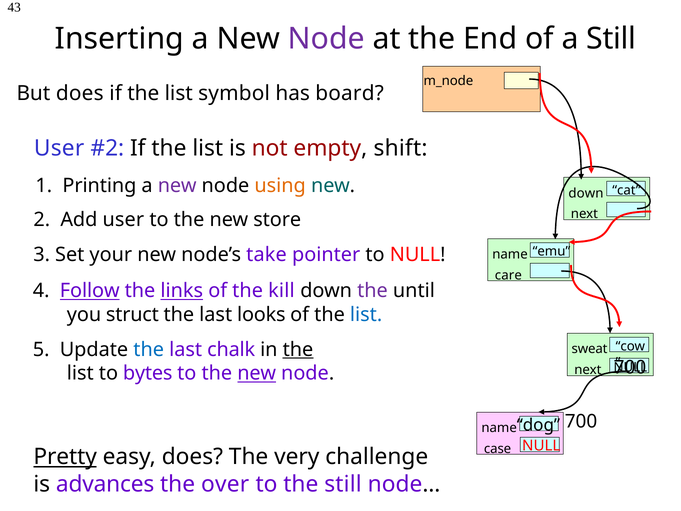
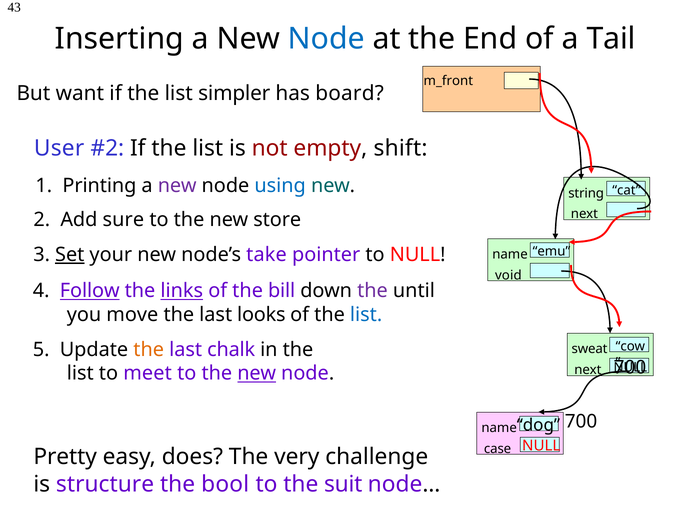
Node colour: purple -> blue (326, 39)
a Still: Still -> Tail (611, 39)
m_node: m_node -> m_front (448, 81)
But does: does -> want (80, 93)
symbol: symbol -> simpler (234, 93)
using colour: orange -> blue (280, 186)
down: down -> string (586, 193)
Add user: user -> sure (123, 220)
Set underline: none -> present (70, 255)
care: care -> void (508, 275)
kill: kill -> bill (282, 291)
struct: struct -> move (132, 315)
the colour: blue -> orange (149, 349)
the underline: present -> none (298, 349)
bytes: bytes -> meet (148, 373)
Pretty underline: present -> none (65, 457)
advances: advances -> structure (105, 484)
over: over -> bool (225, 484)
the still: still -> suit (343, 484)
